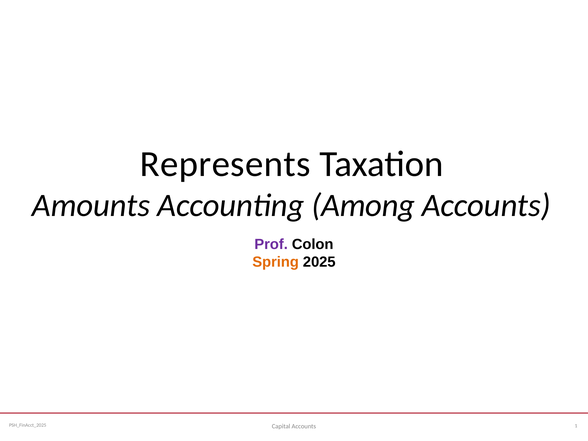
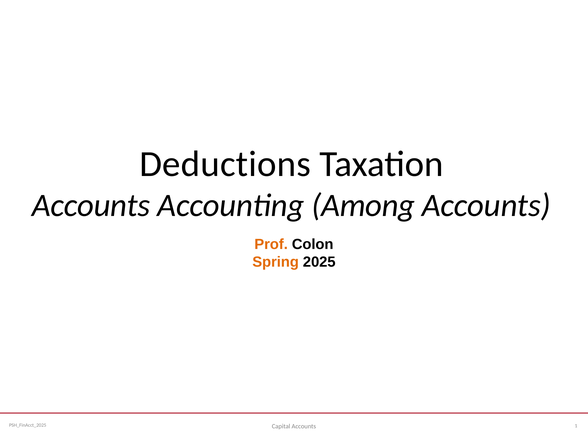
Represents: Represents -> Deductions (225, 164)
Amounts: Amounts -> Accounts (91, 205)
Prof colour: purple -> orange (271, 244)
